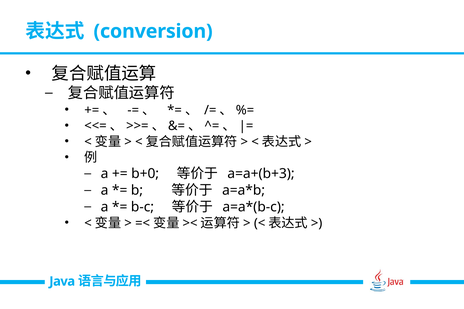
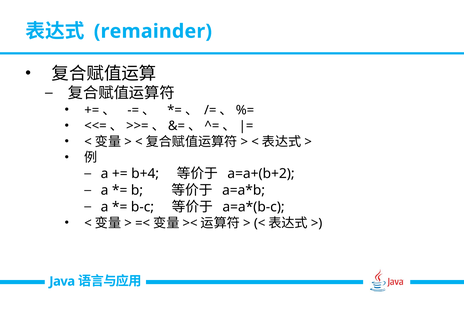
conversion: conversion -> remainder (153, 31)
b+0: b+0 -> b+4 (145, 174)
a=a+(b+3: a=a+(b+3 -> a=a+(b+2 (261, 174)
